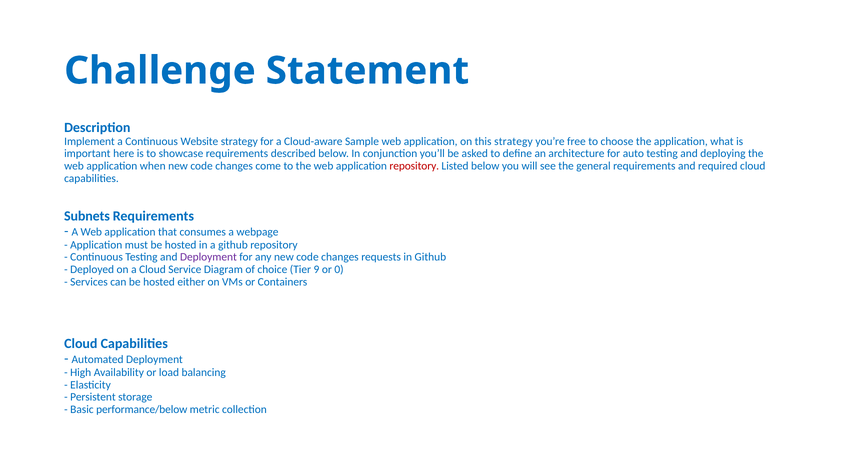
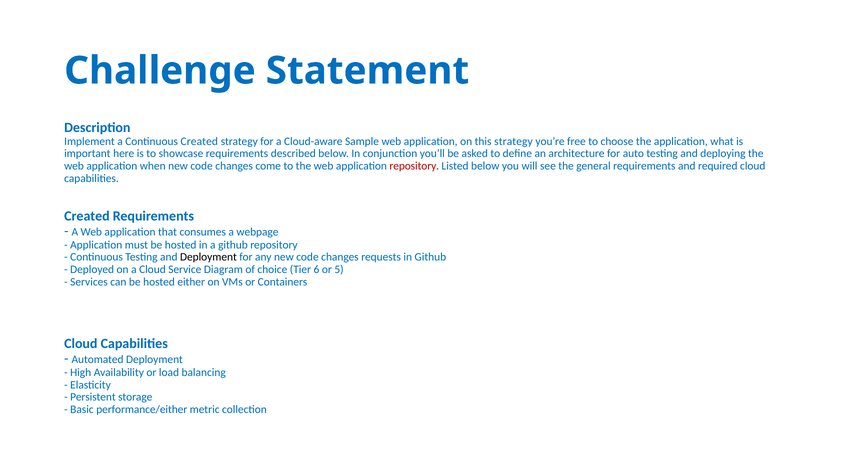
Continuous Website: Website -> Created (199, 141)
Subnets: Subnets -> Created (87, 216)
Deployment colour: purple -> black (208, 257)
9: 9 -> 6 (317, 269)
0: 0 -> 5 (339, 269)
performance/below: performance/below -> performance/either (142, 409)
